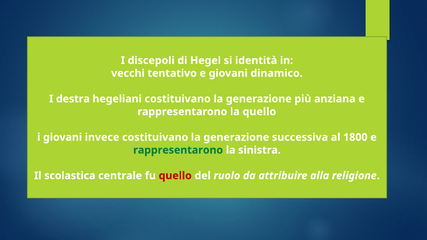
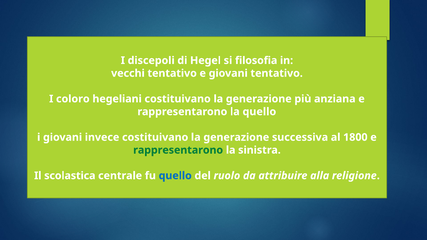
identità: identità -> filosofia (256, 61)
giovani dinamico: dinamico -> tentativo (277, 73)
destra: destra -> coloro (73, 99)
quello colour: red -> blue (175, 176)
